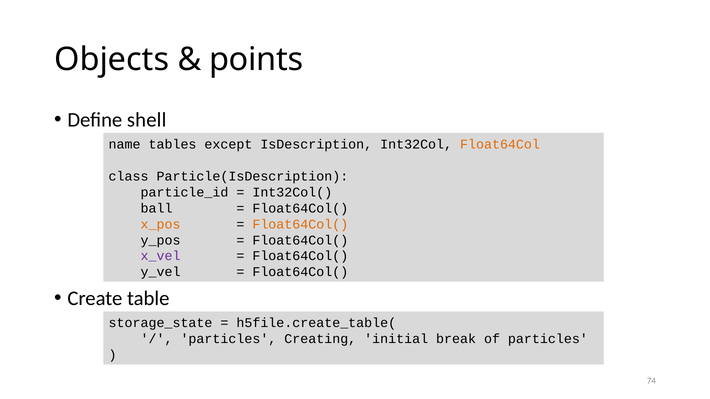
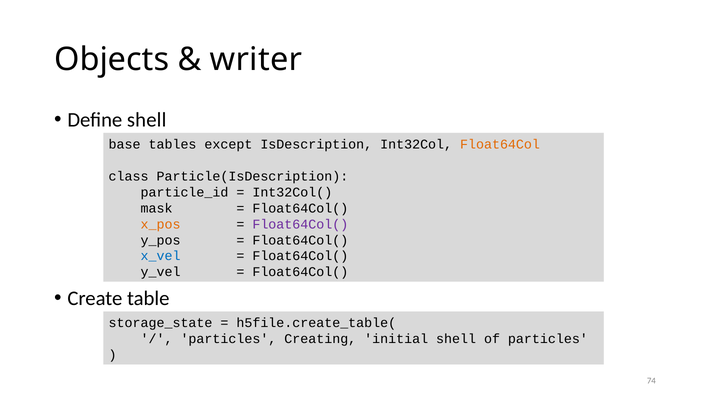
points: points -> writer (256, 60)
name: name -> base (125, 145)
ball: ball -> mask (157, 208)
Float64Col( colour: orange -> purple (300, 224)
x_vel colour: purple -> blue (161, 256)
initial break: break -> shell (456, 339)
